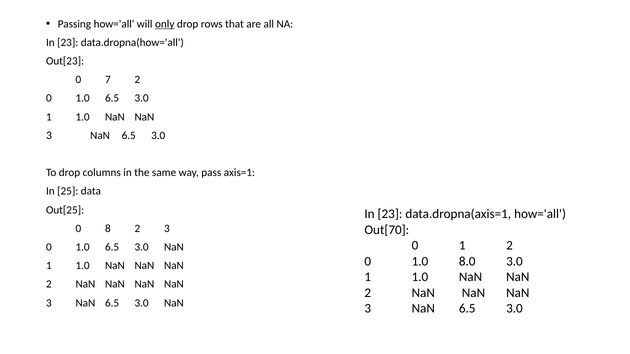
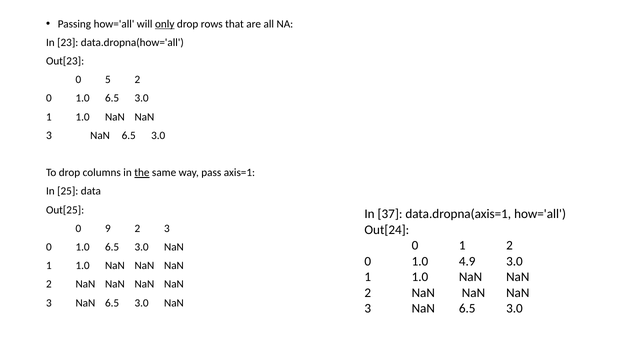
7: 7 -> 5 (108, 80)
the underline: none -> present (142, 173)
23: 23 -> 37 (390, 214)
8: 8 -> 9 (108, 229)
Out[70: Out[70 -> Out[24 (387, 230)
8.0: 8.0 -> 4.9 (467, 261)
